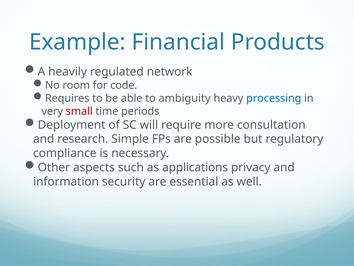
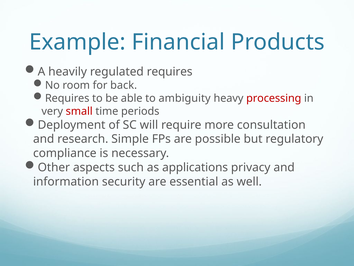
regulated network: network -> requires (170, 72)
code: code -> back (124, 85)
processing colour: blue -> red (274, 98)
